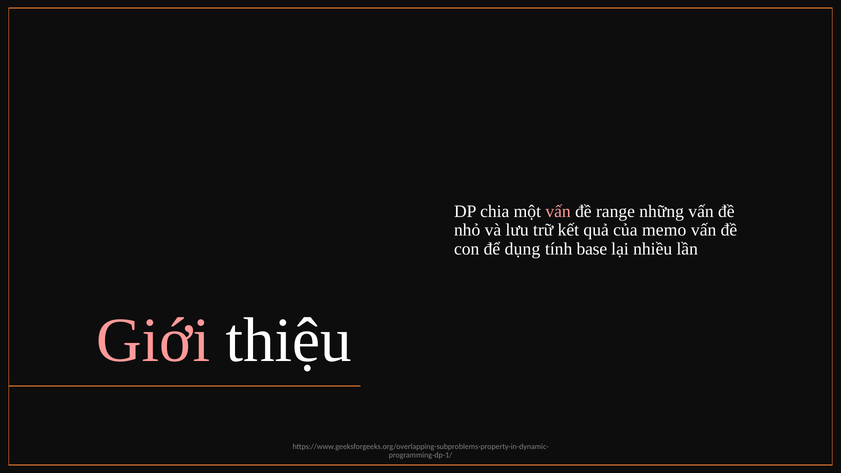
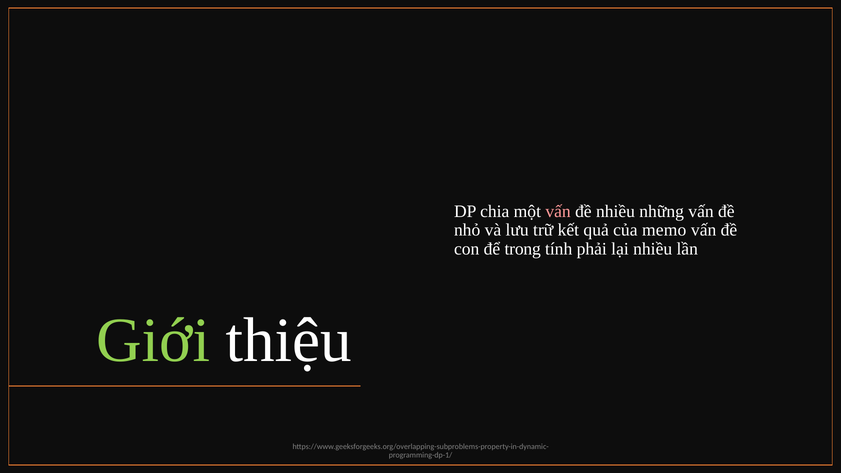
đề range: range -> nhiều (615, 211)
dụng: dụng -> trong (523, 249)
base: base -> phải (592, 249)
Giới colour: pink -> light green (153, 341)
